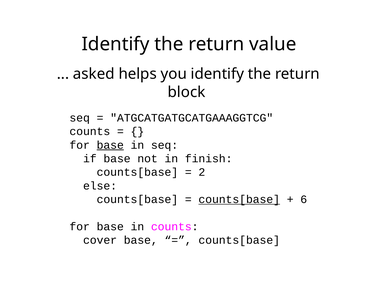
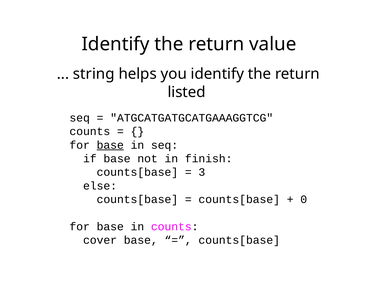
asked: asked -> string (94, 74)
block: block -> listed (187, 92)
2: 2 -> 3 (202, 172)
counts[base underline: present -> none (239, 199)
6: 6 -> 0 (304, 199)
